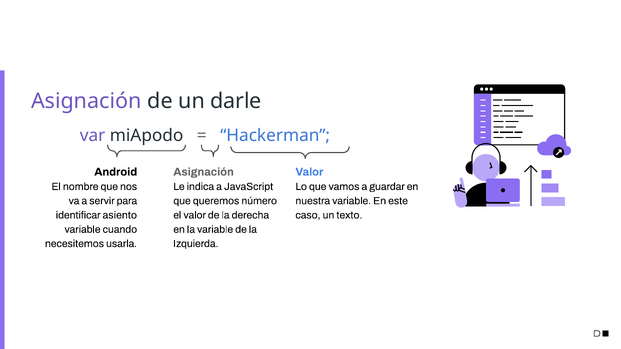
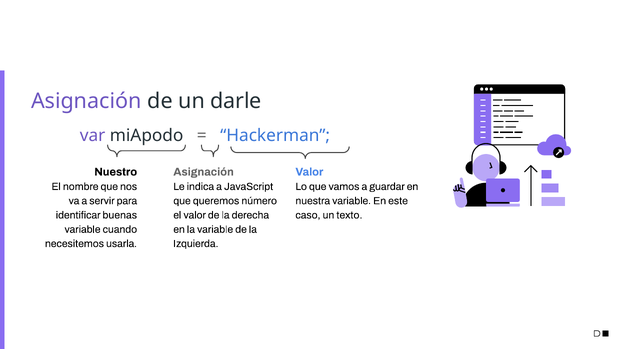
Android: Android -> Nuestro (116, 172)
asiento: asiento -> buenas (120, 215)
